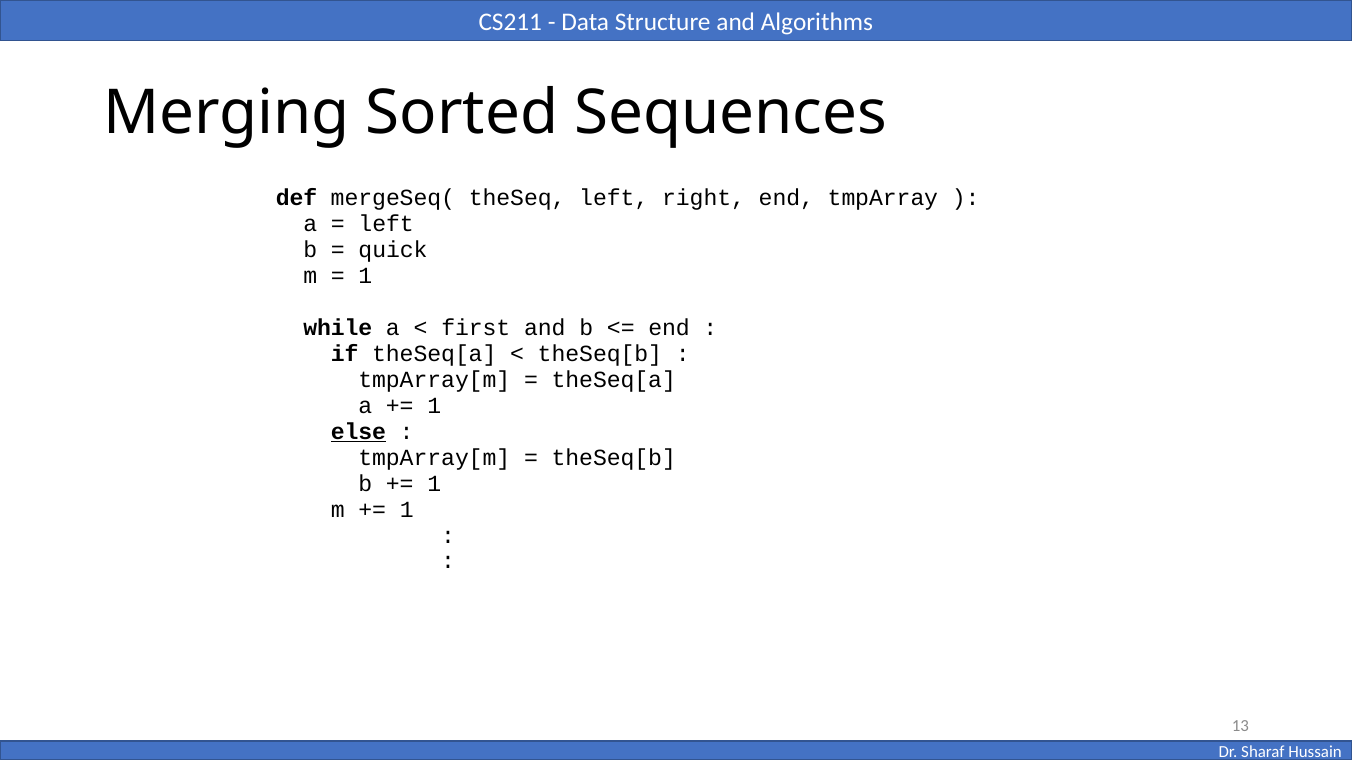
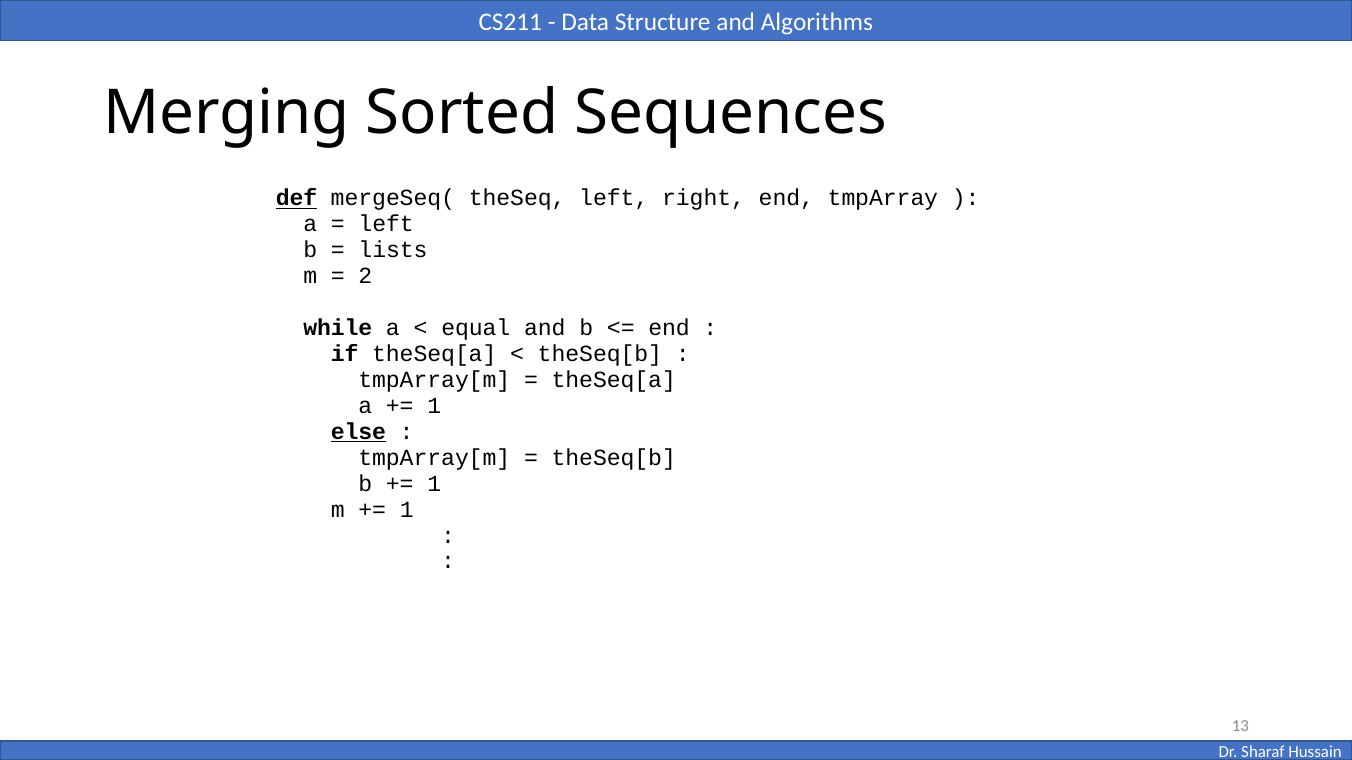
def underline: none -> present (297, 198)
quick: quick -> lists (393, 250)
1: 1 -> 2 (365, 276)
first: first -> equal (476, 328)
